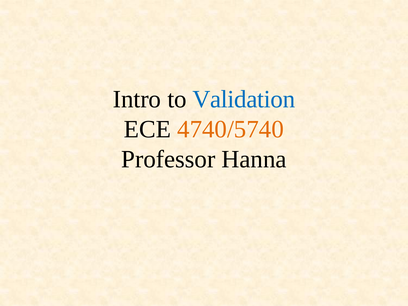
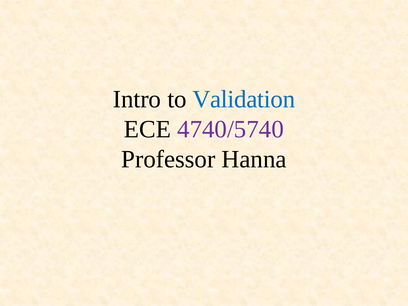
4740/5740 colour: orange -> purple (231, 129)
